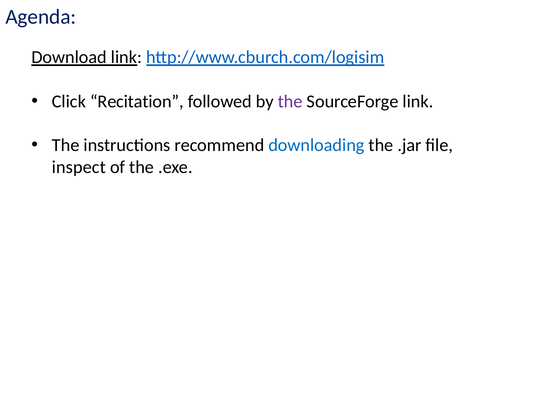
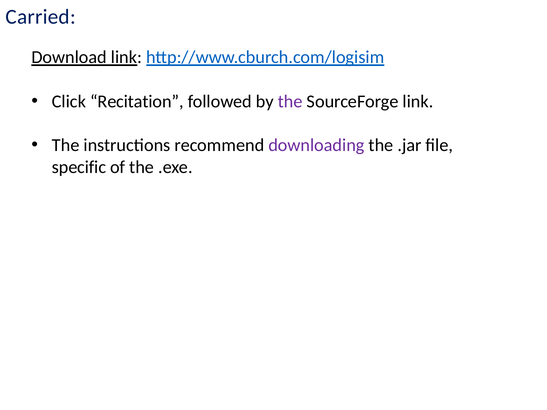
Agenda: Agenda -> Carried (41, 17)
downloading colour: blue -> purple (316, 145)
inspect: inspect -> specific (79, 167)
